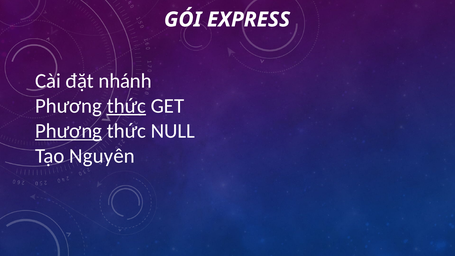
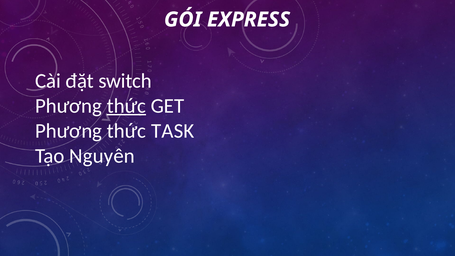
nhánh: nhánh -> switch (125, 81)
Phương underline: present -> none (69, 131)
NULL: NULL -> TASK (173, 131)
